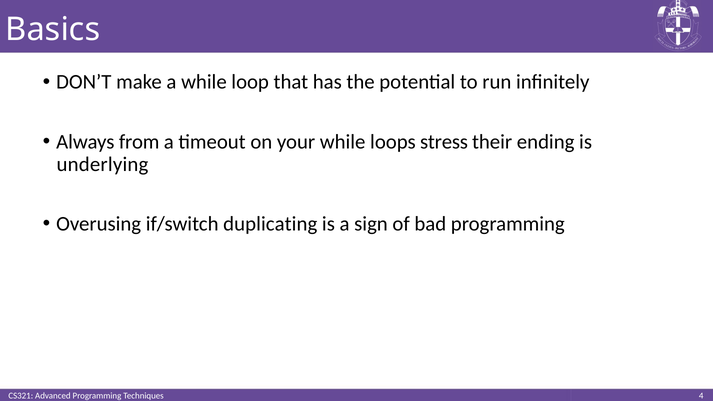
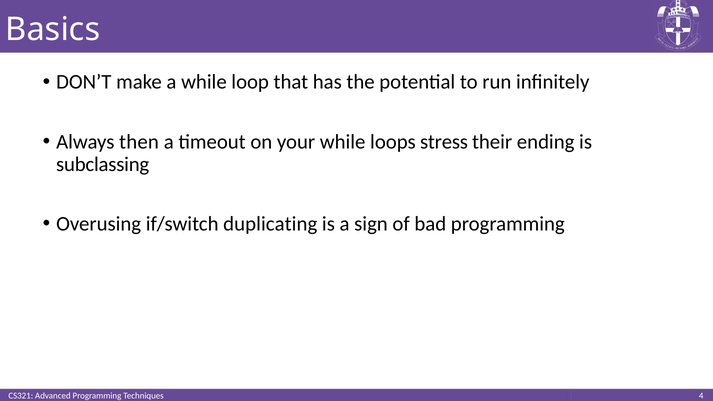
from: from -> then (139, 142)
underlying: underlying -> subclassing (103, 164)
